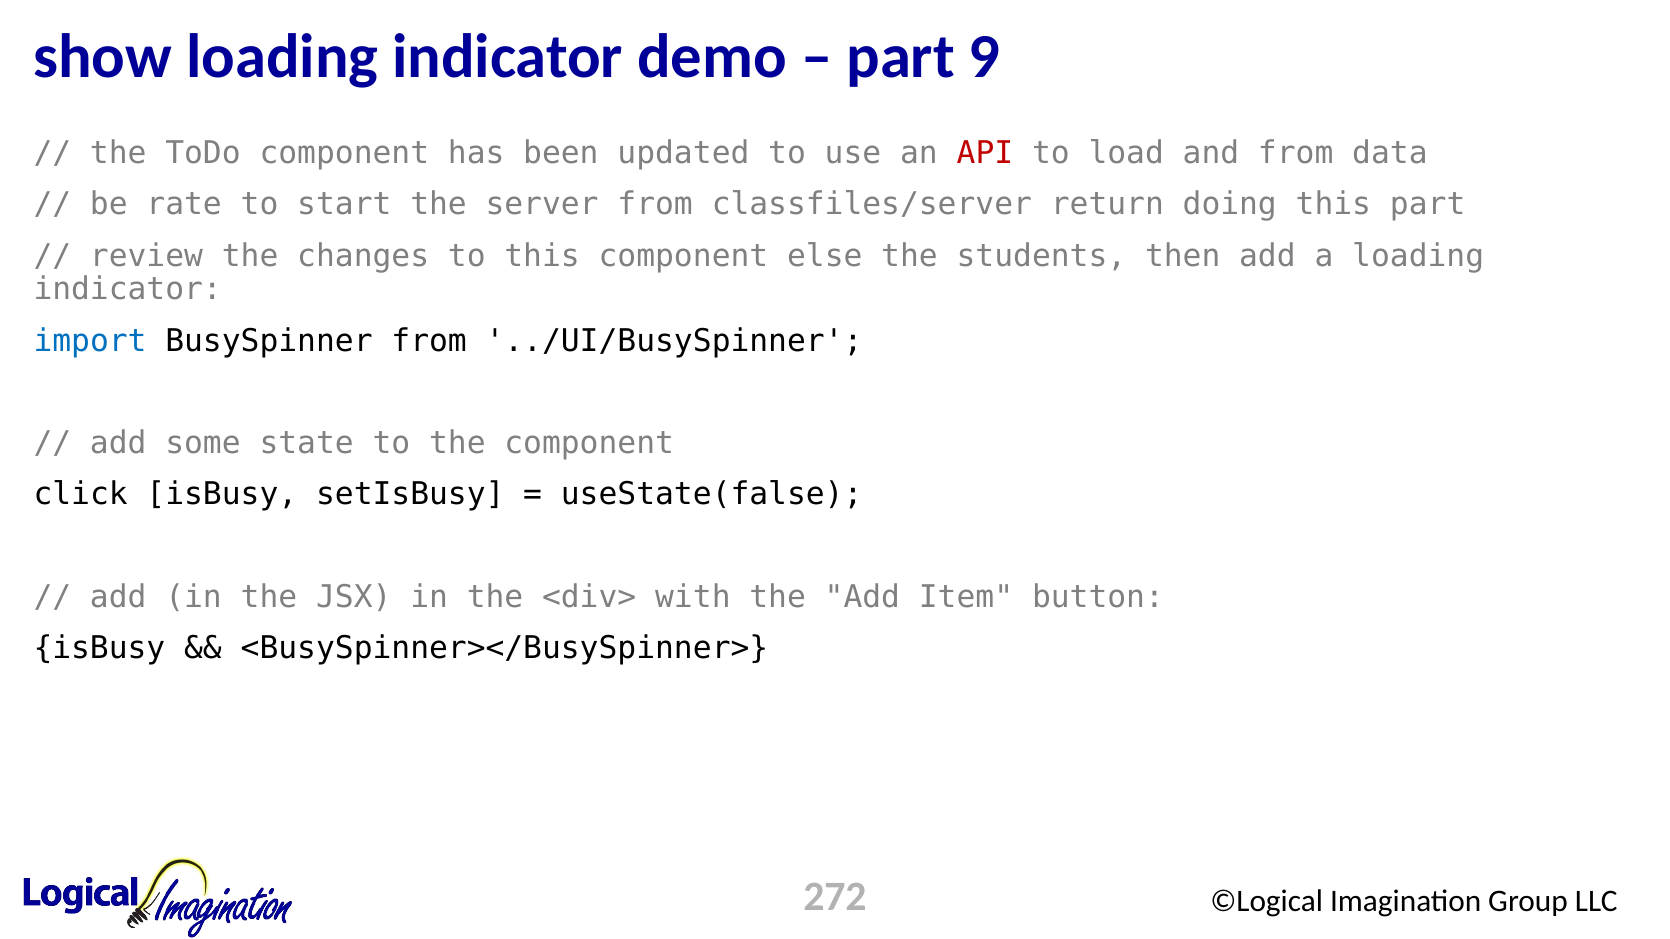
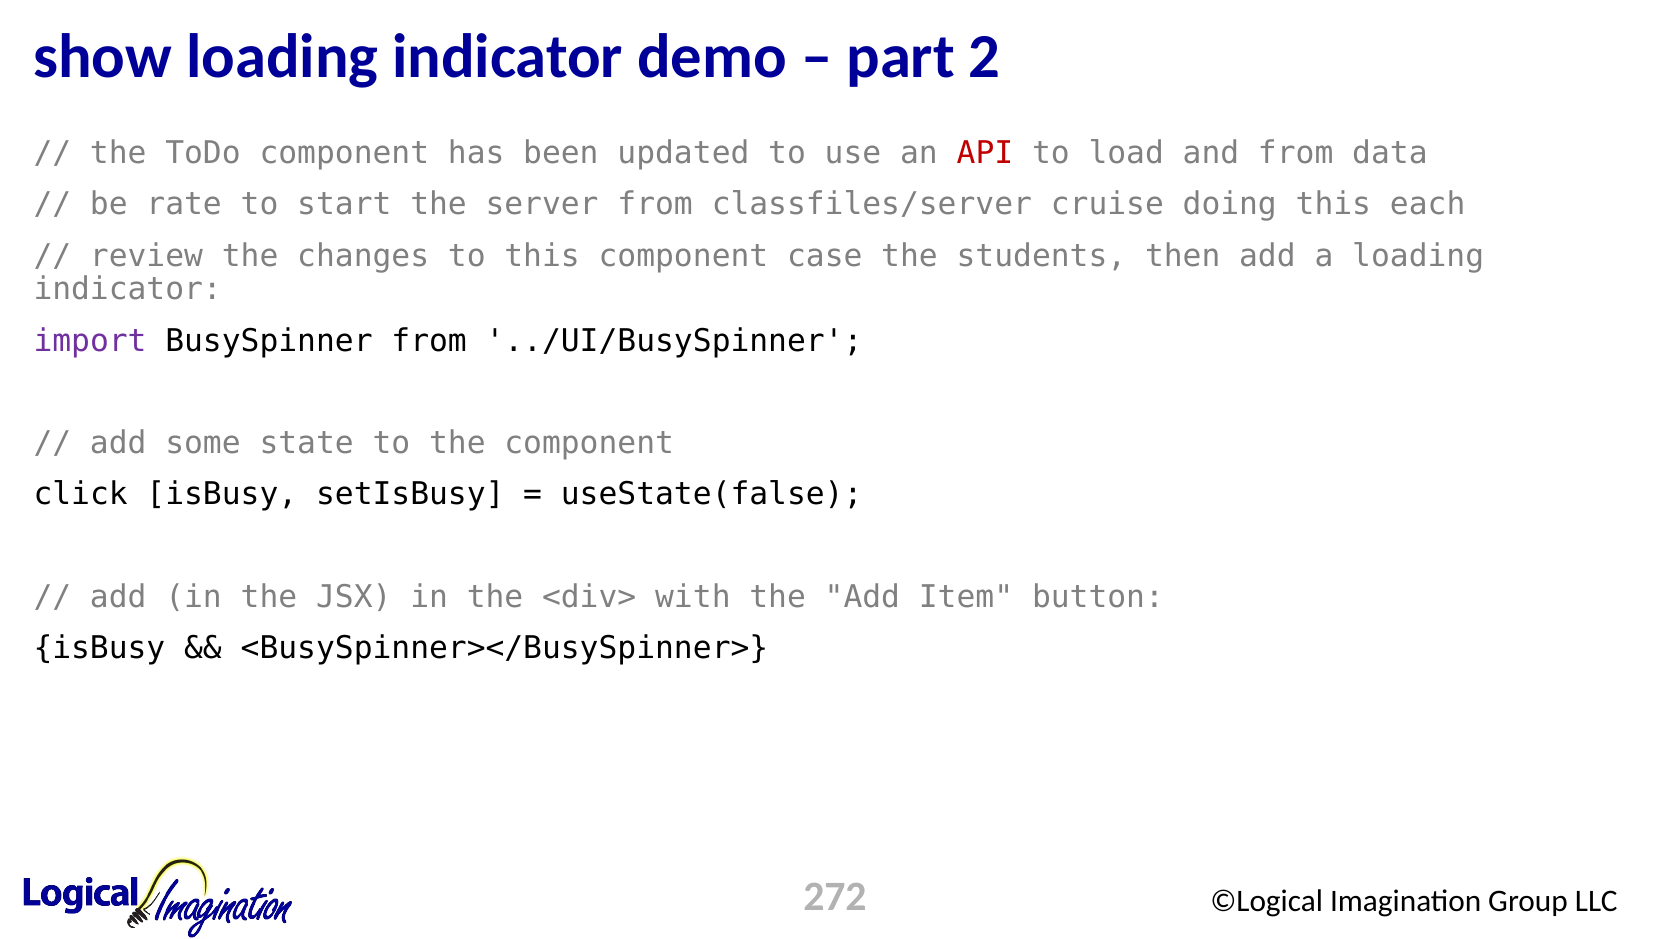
9: 9 -> 2 (985, 57)
return: return -> cruise (1107, 205)
this part: part -> each (1428, 205)
else: else -> case (825, 256)
import colour: blue -> purple (90, 341)
